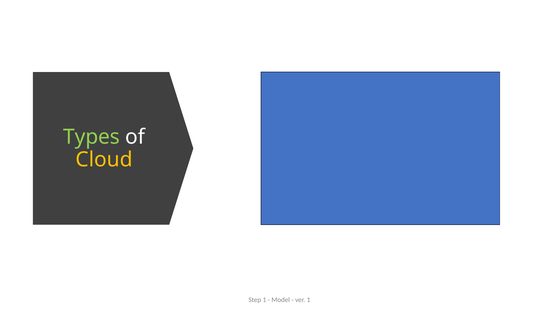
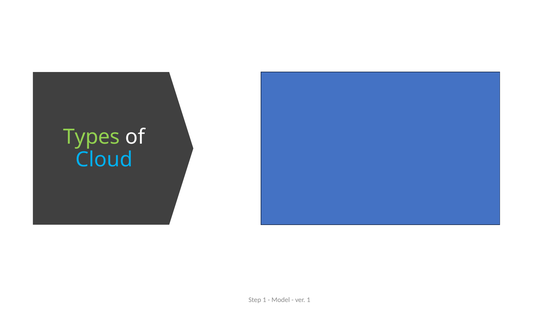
Cloud colour: yellow -> light blue (104, 160)
